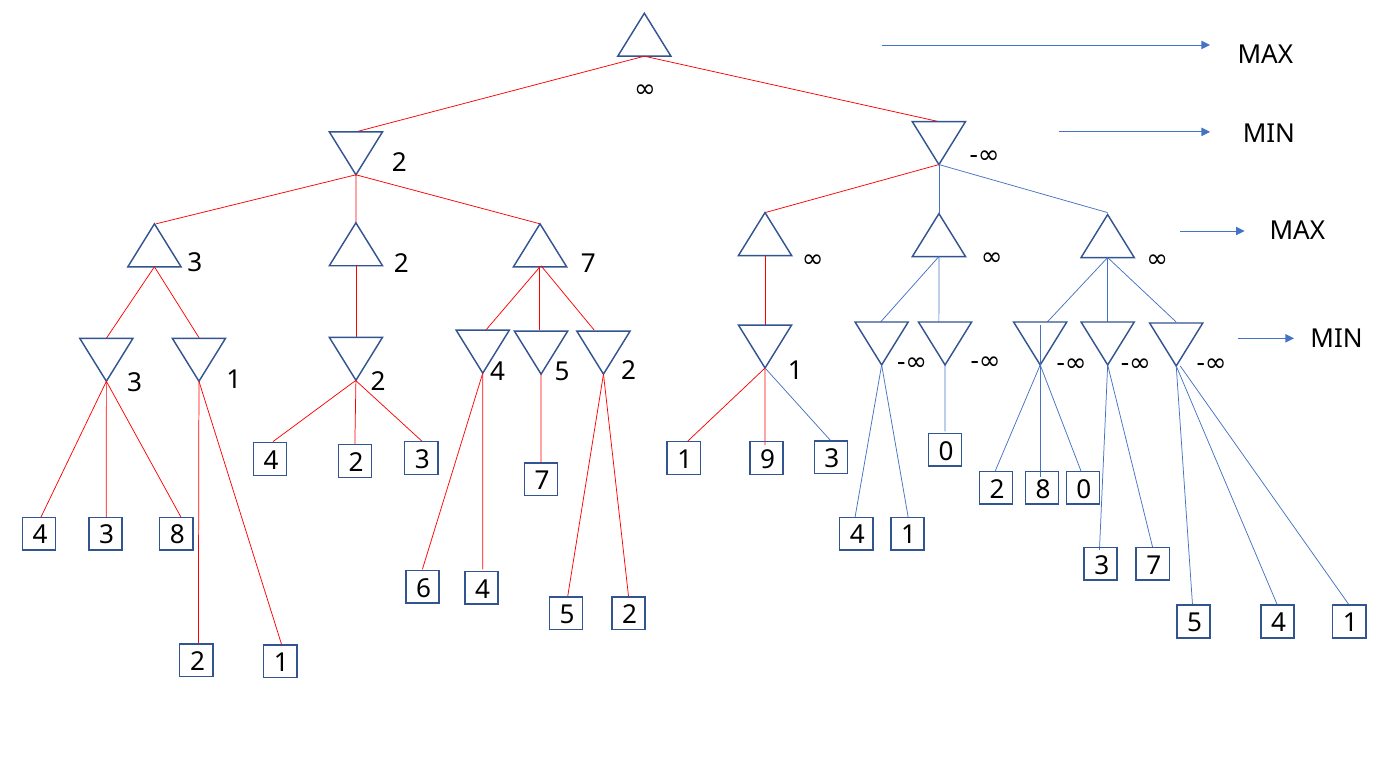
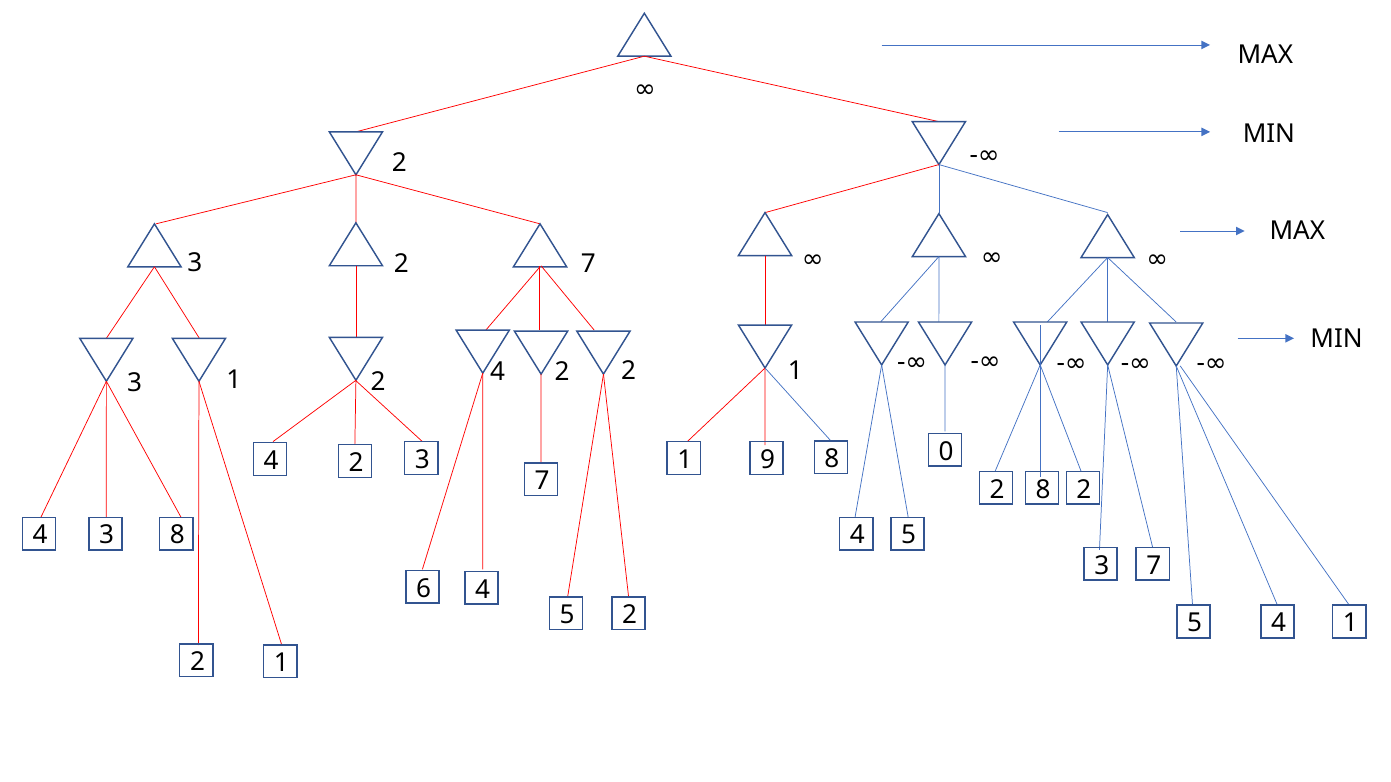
2 4 5: 5 -> 2 (562, 372)
9 3: 3 -> 8 (832, 459)
8 0: 0 -> 2 (1084, 490)
1: 1 -> 5 (909, 536)
